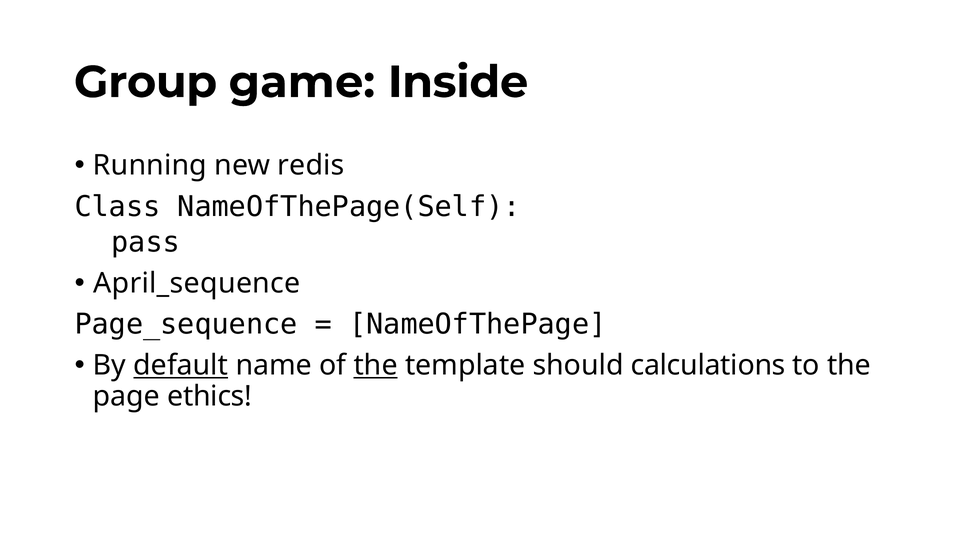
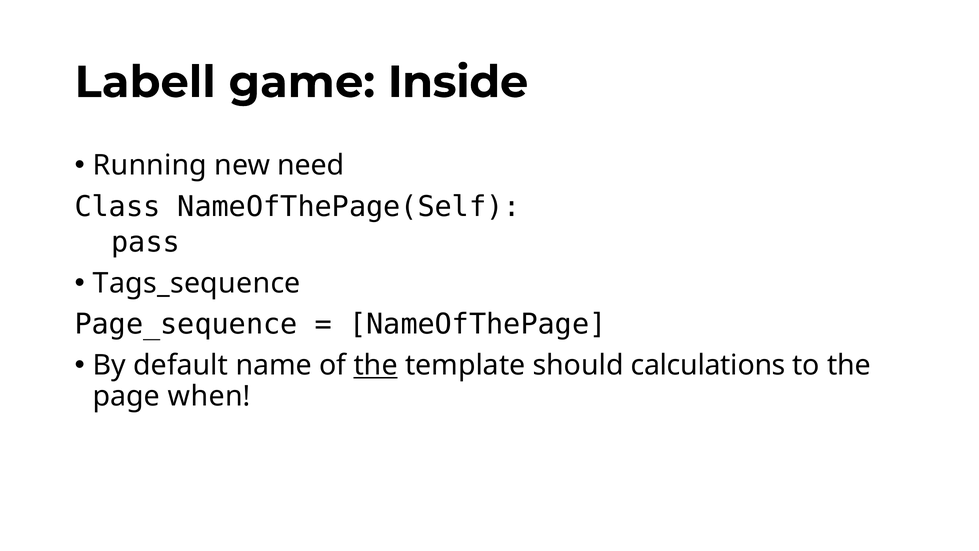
Group: Group -> Labell (145, 82)
redis: redis -> need (311, 165)
April_sequence: April_sequence -> Tags_sequence (197, 283)
default underline: present -> none (181, 365)
ethics: ethics -> when (209, 396)
